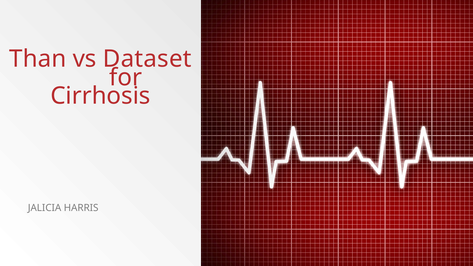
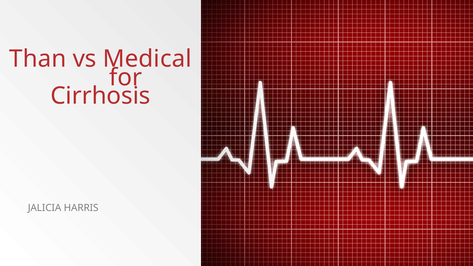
Dataset: Dataset -> Medical (147, 59)
